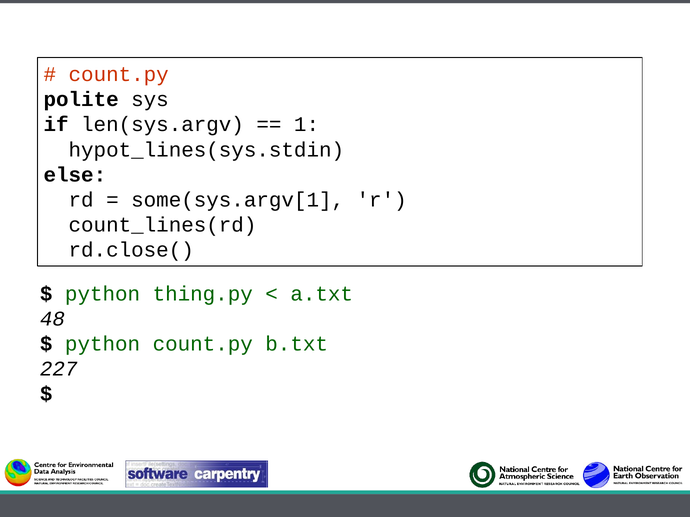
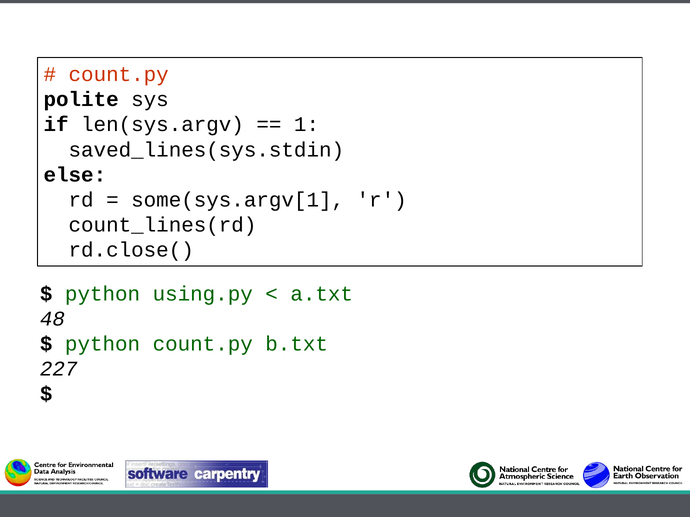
hypot_lines(sys.stdin: hypot_lines(sys.stdin -> saved_lines(sys.stdin (206, 150)
thing.py: thing.py -> using.py (203, 294)
